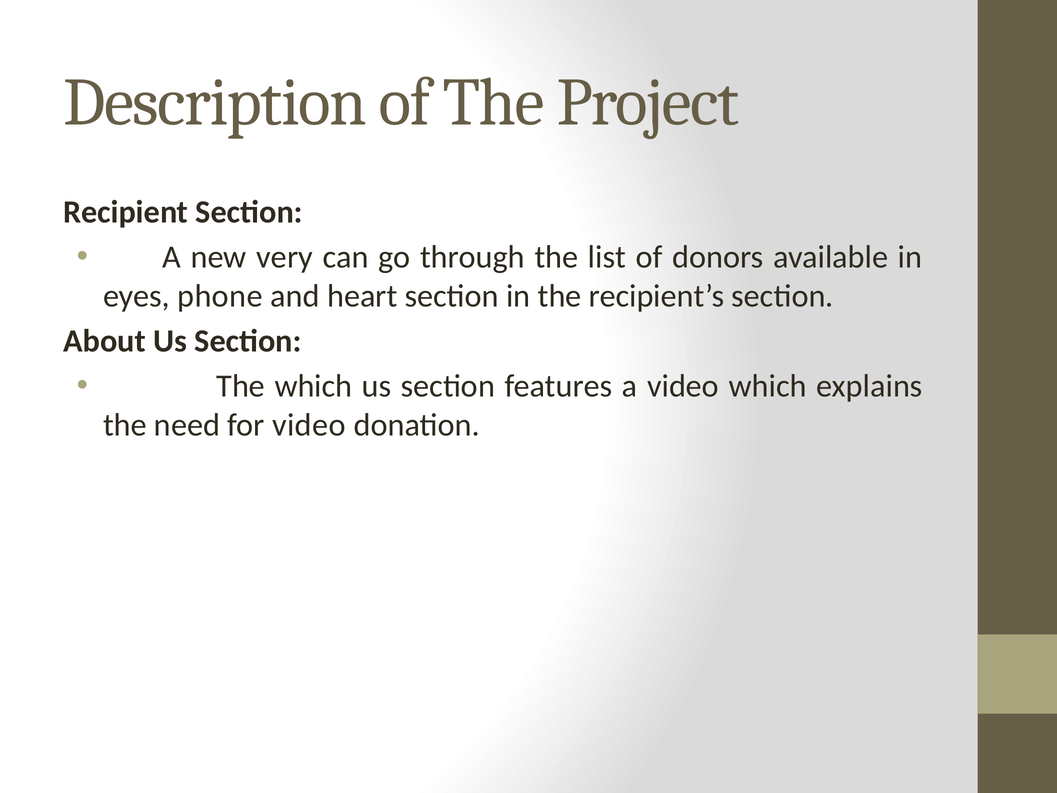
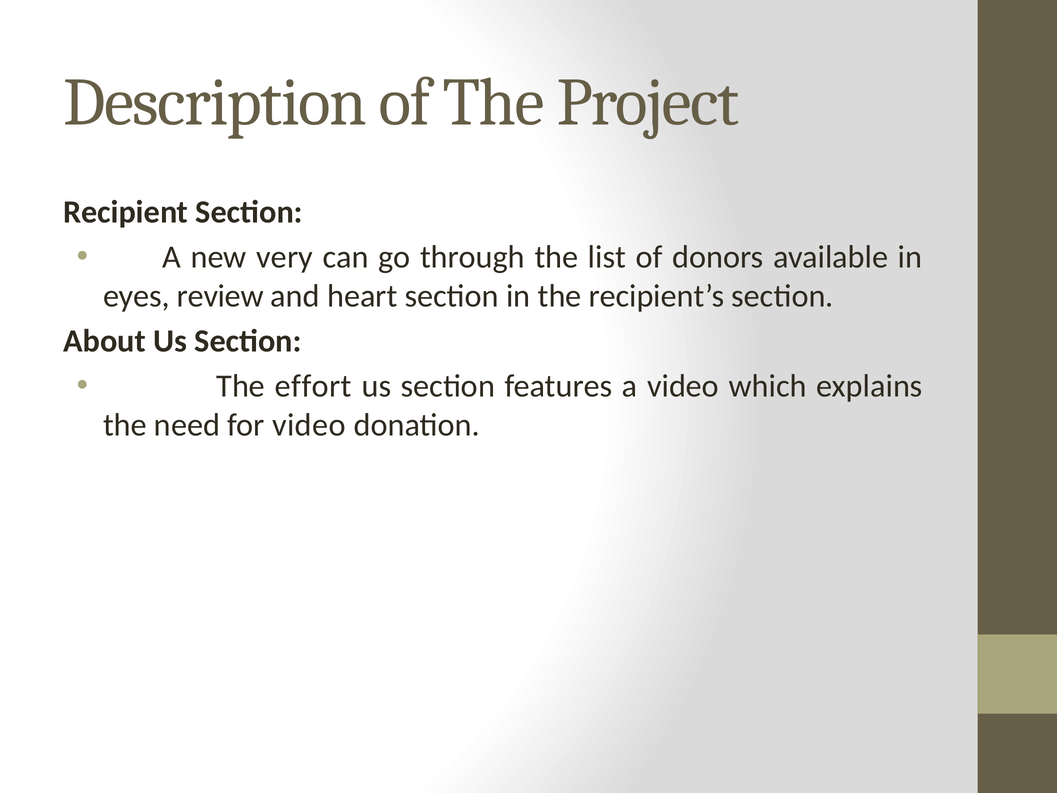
phone: phone -> review (220, 296)
The which: which -> effort (313, 386)
